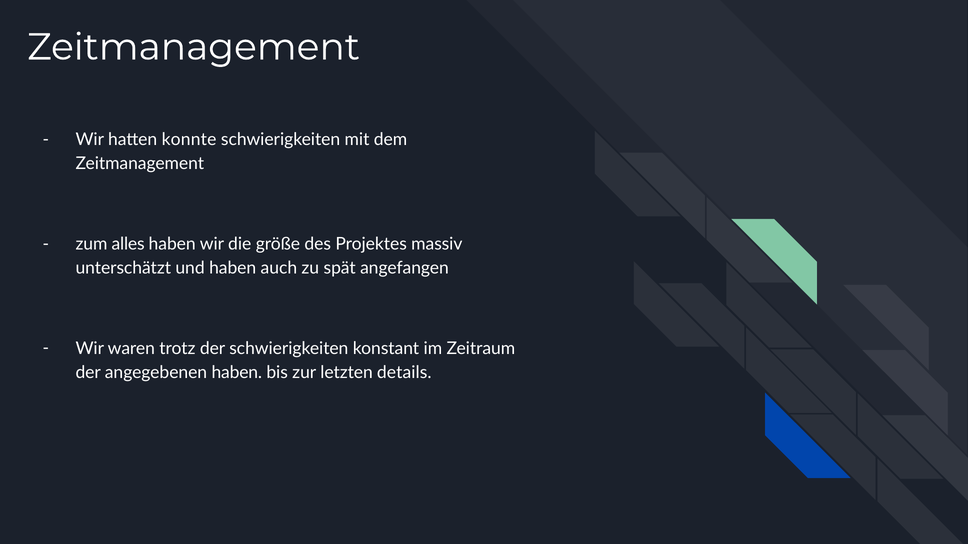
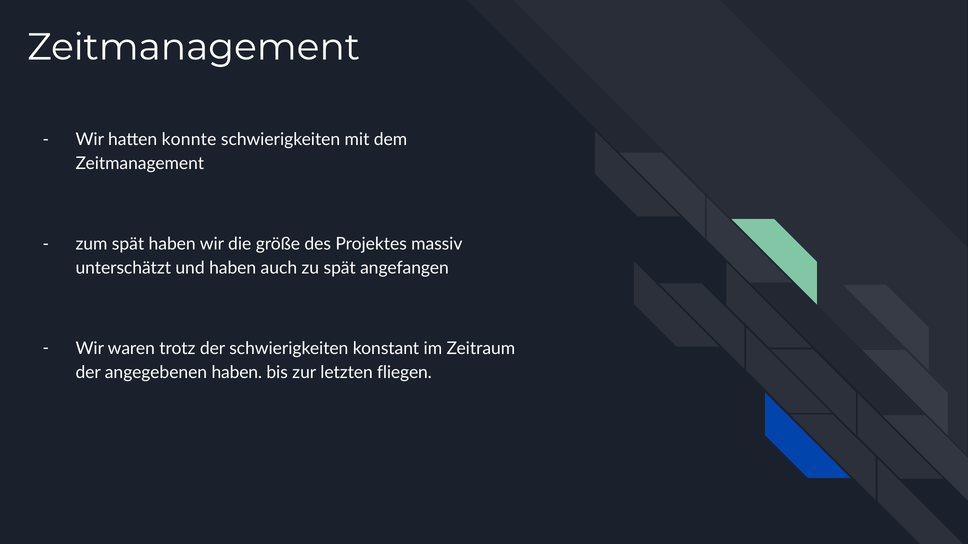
zum alles: alles -> spät (128, 244)
details: details -> fliegen (404, 373)
